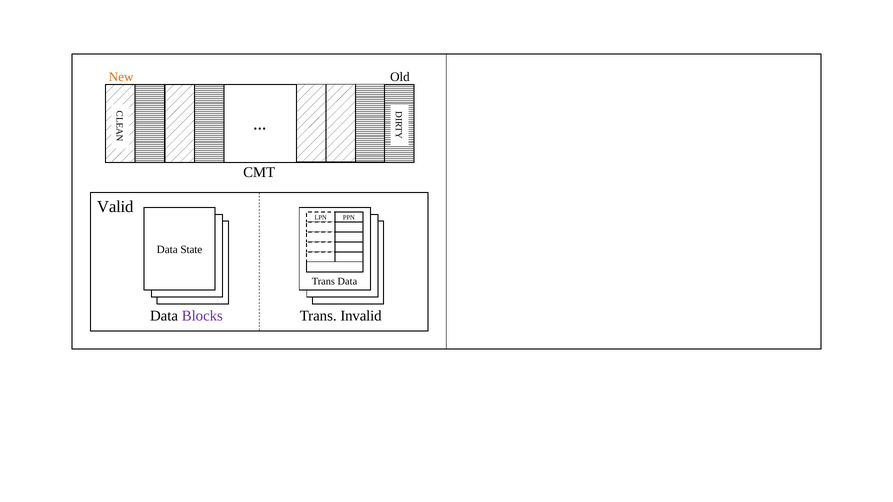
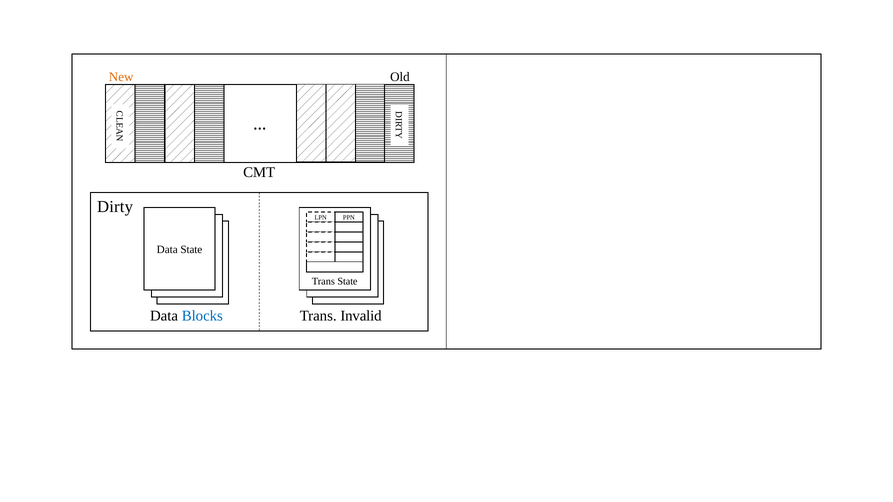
Valid: Valid -> Dirty (115, 207)
Trans Data: Data -> State (348, 282)
Blocks colour: purple -> blue (202, 316)
